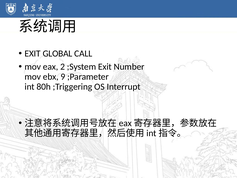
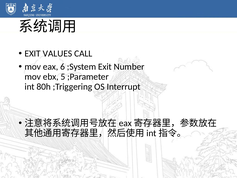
GLOBAL: GLOBAL -> VALUES (57, 53)
2: 2 -> 6 (63, 67)
9: 9 -> 5 (63, 77)
